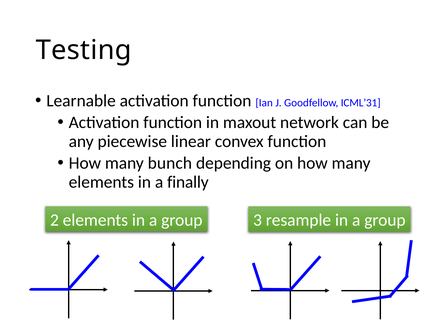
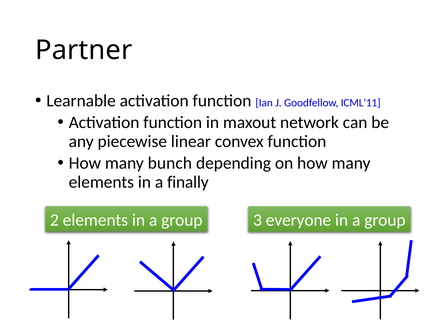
Testing: Testing -> Partner (84, 50)
ICML’31: ICML’31 -> ICML’11 (361, 103)
resample: resample -> everyone (298, 220)
